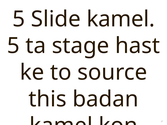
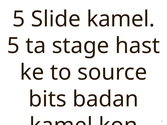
this: this -> bits (48, 99)
